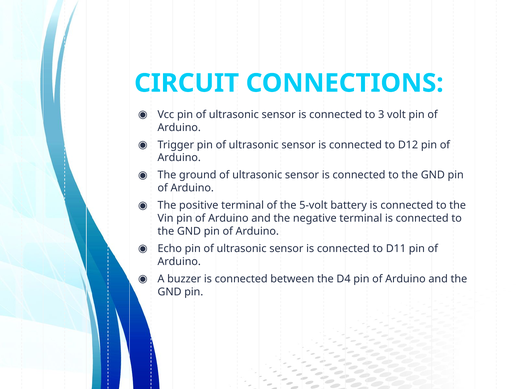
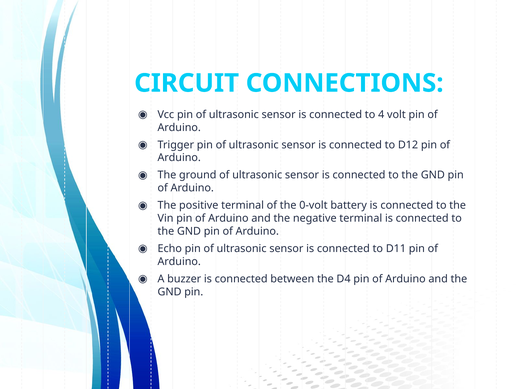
3: 3 -> 4 (381, 114)
5-volt: 5-volt -> 0-volt (313, 205)
